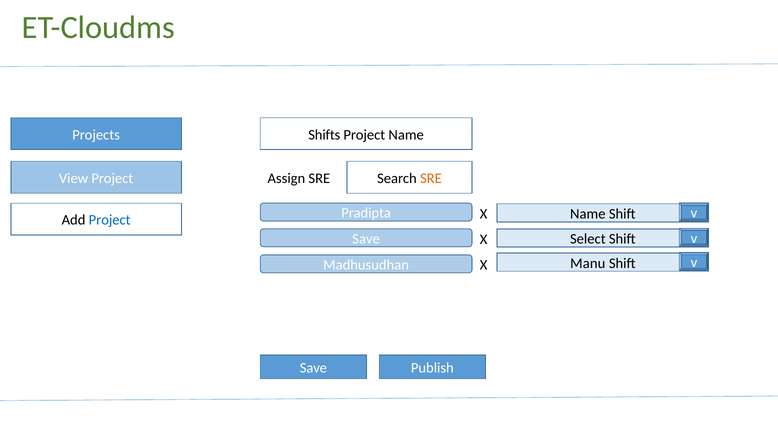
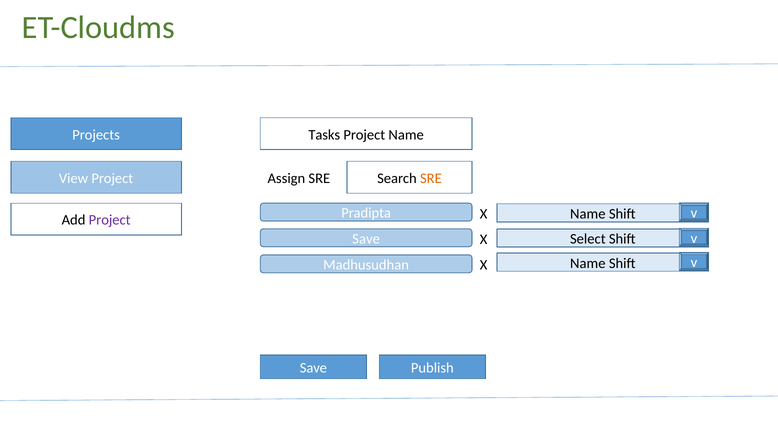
Shifts: Shifts -> Tasks (324, 135)
Project colour: blue -> purple (110, 220)
Manu: Manu -> Name (588, 263)
